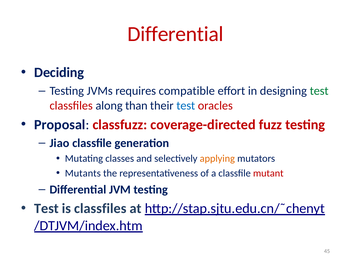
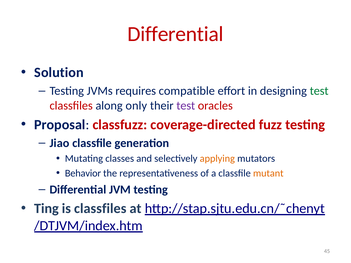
Deciding: Deciding -> Solution (59, 73)
than: than -> only (136, 106)
test colour: blue -> purple (186, 106)
Mutants: Mutants -> Behavior (83, 173)
mutant colour: red -> orange (268, 173)
Test: Test -> Ting (46, 209)
